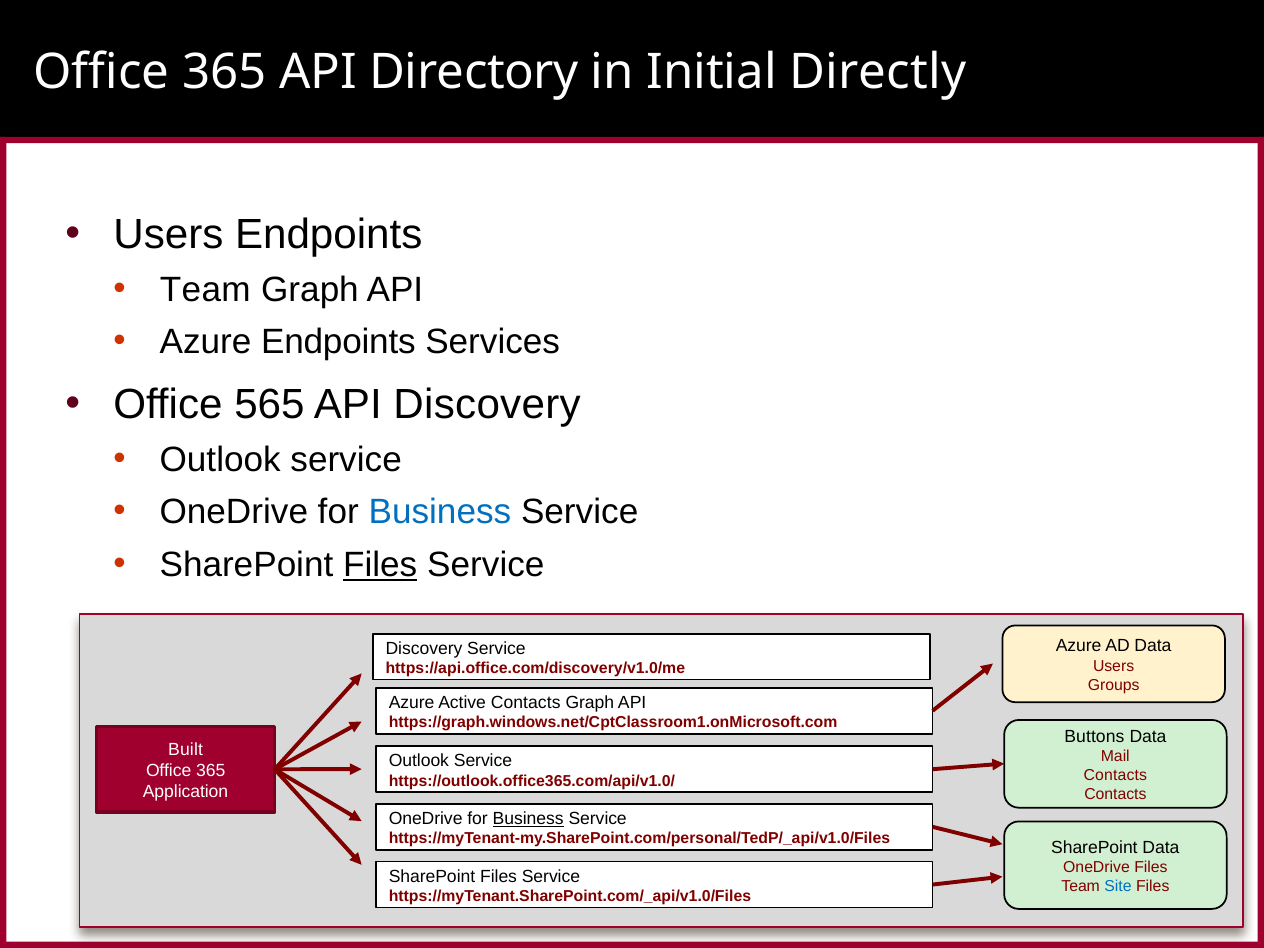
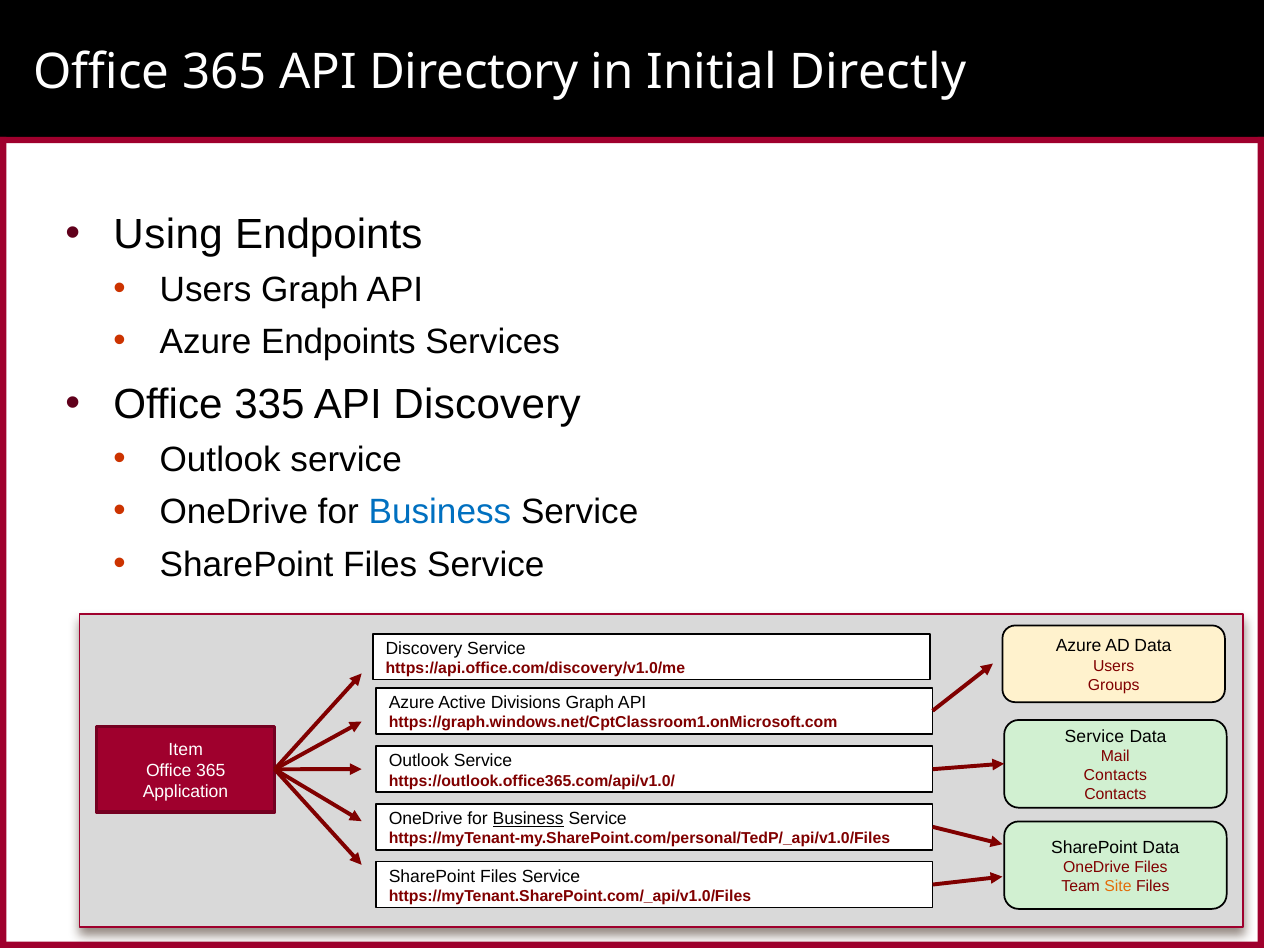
Users: Users -> Using (168, 235)
Team: Team -> Users (206, 289)
565: 565 -> 335 (269, 405)
Files underline: present -> none (380, 565)
Active Contacts: Contacts -> Divisions (526, 702)
Buttons: Buttons -> Service (1094, 736)
Built: Built -> Item (186, 749)
Site colour: blue -> orange (1118, 886)
